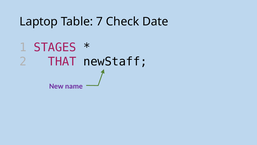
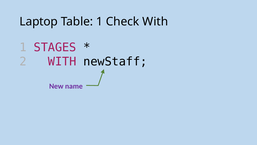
Table 7: 7 -> 1 (100, 22)
Check Date: Date -> With (155, 22)
2 THAT: THAT -> WITH (62, 62)
